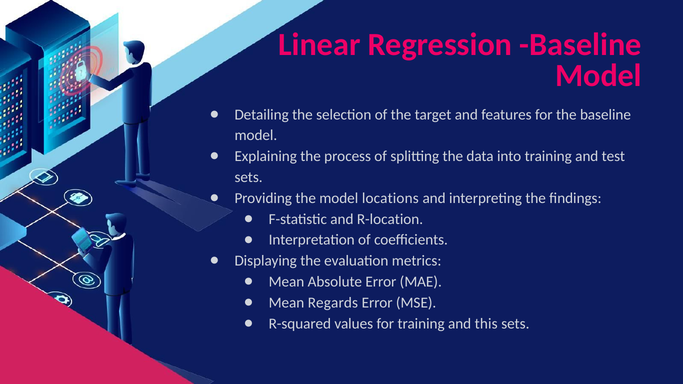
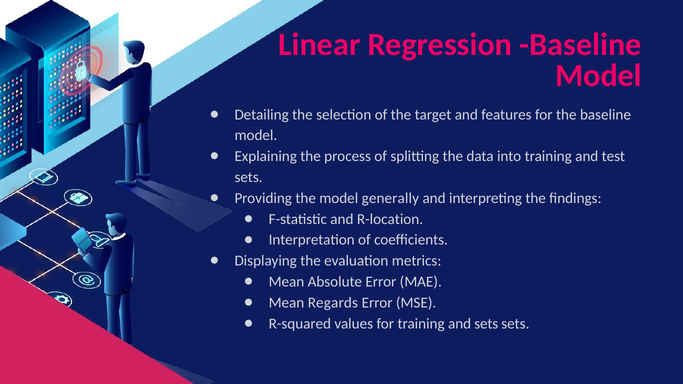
locations: locations -> generally (390, 198)
and this: this -> sets (486, 324)
